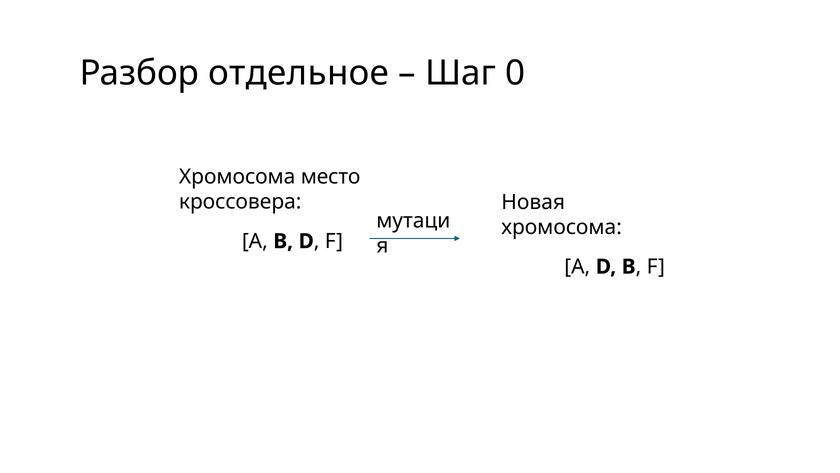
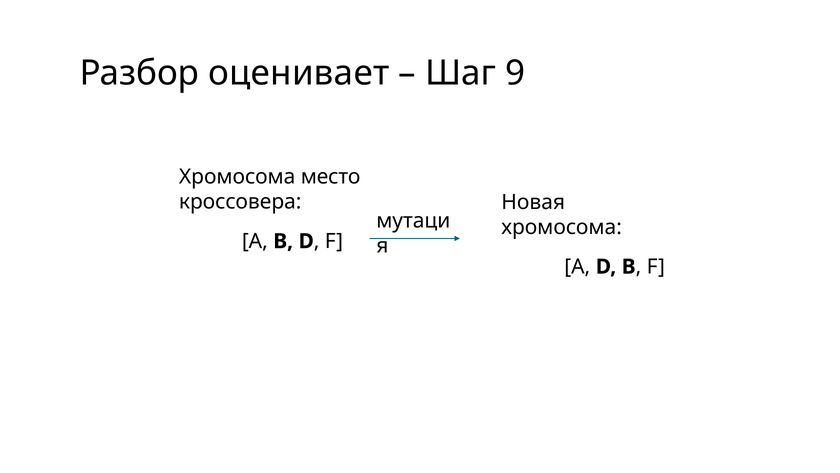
отдельное: отдельное -> оценивает (299, 73)
0: 0 -> 9 (515, 73)
